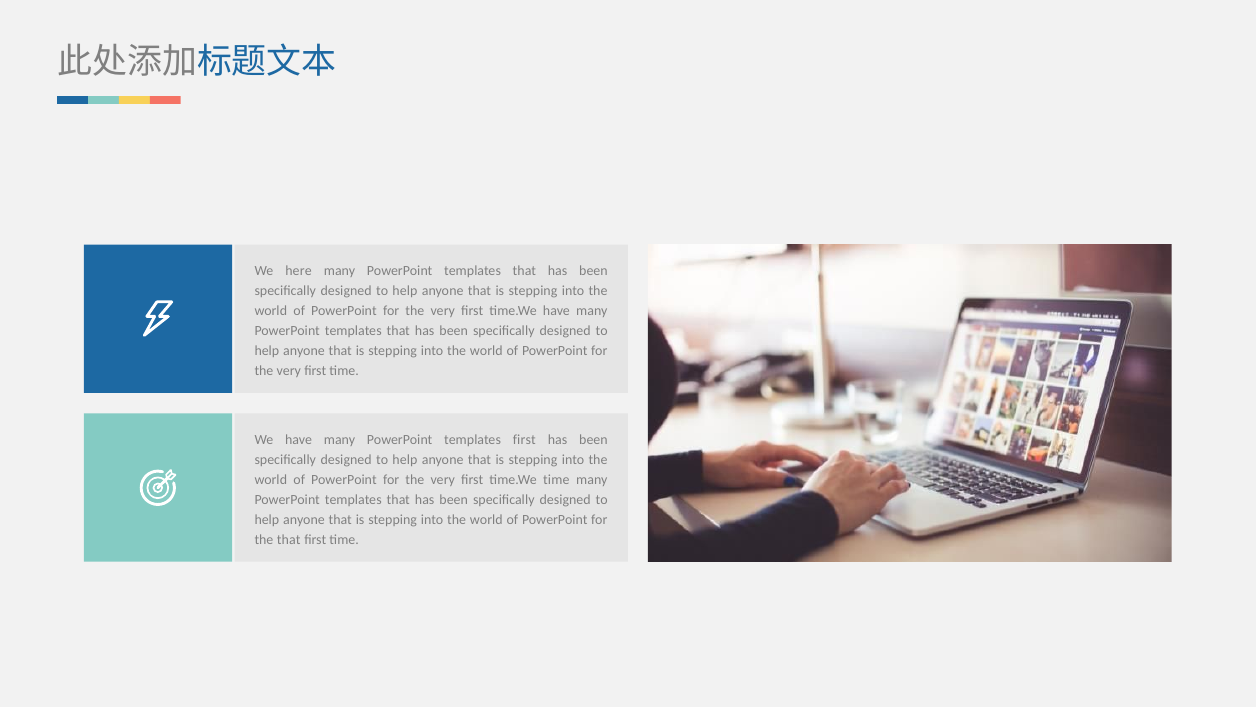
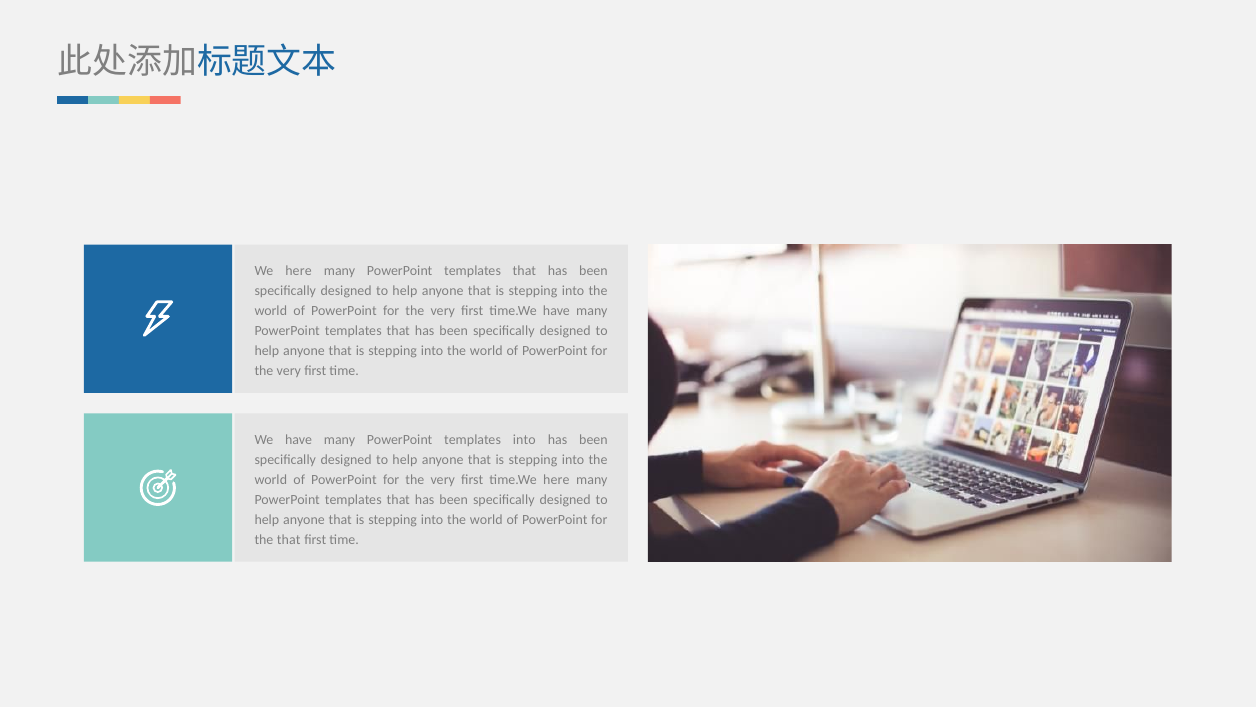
templates first: first -> into (524, 439)
time.We time: time -> here (556, 479)
